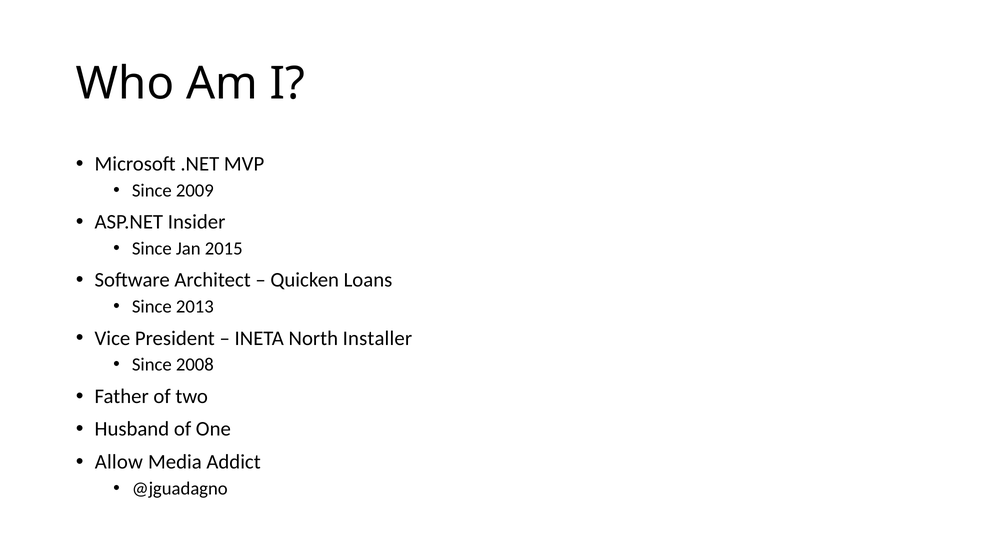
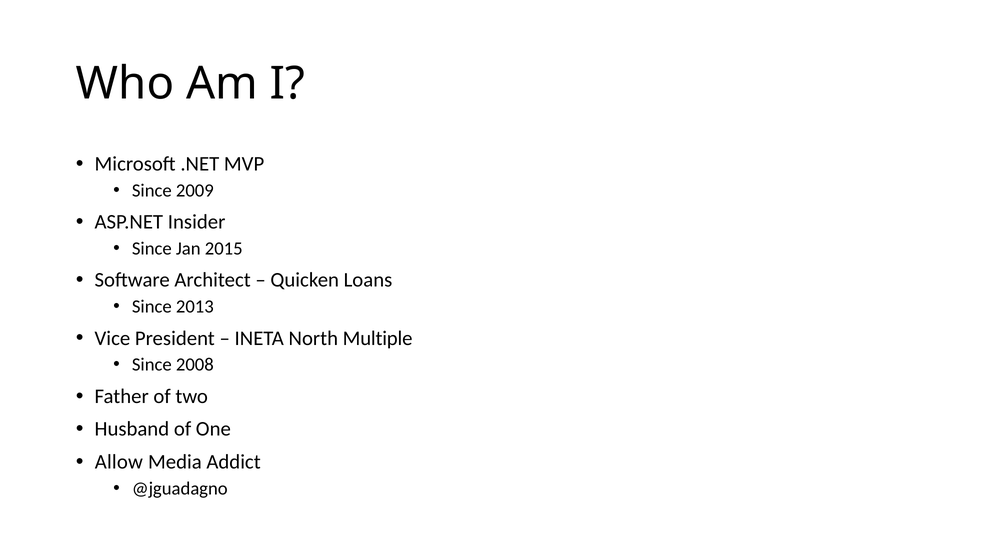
Installer: Installer -> Multiple (378, 338)
